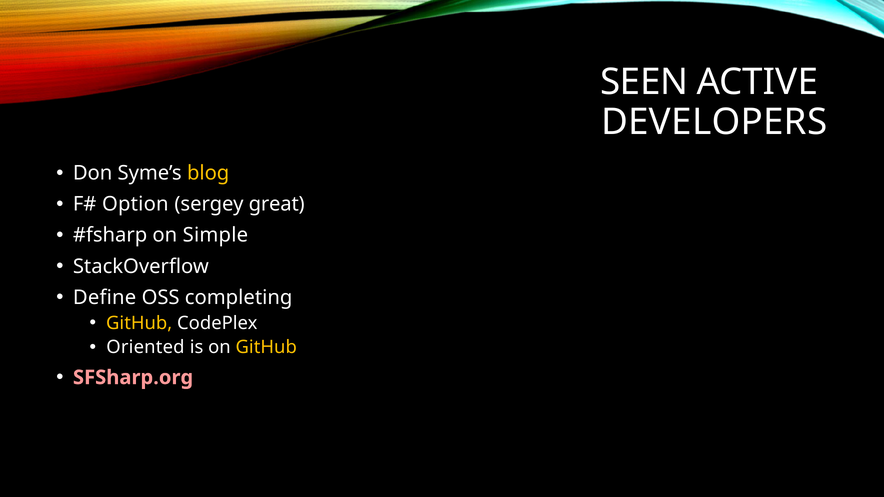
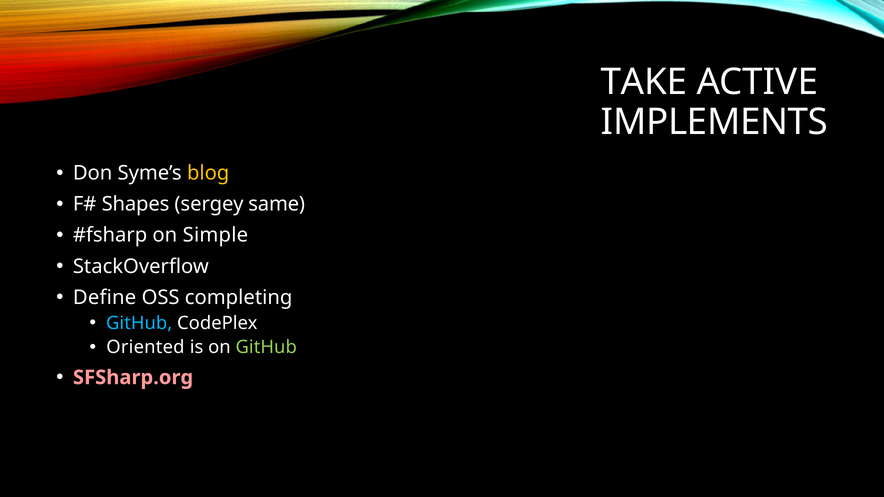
SEEN: SEEN -> TAKE (644, 82)
DEVELOPERS: DEVELOPERS -> IMPLEMENTS (715, 122)
Option: Option -> Shapes (135, 204)
great: great -> same (277, 204)
GitHub colour: yellow -> light blue (139, 323)
GitHub colour: yellow -> light green (266, 348)
